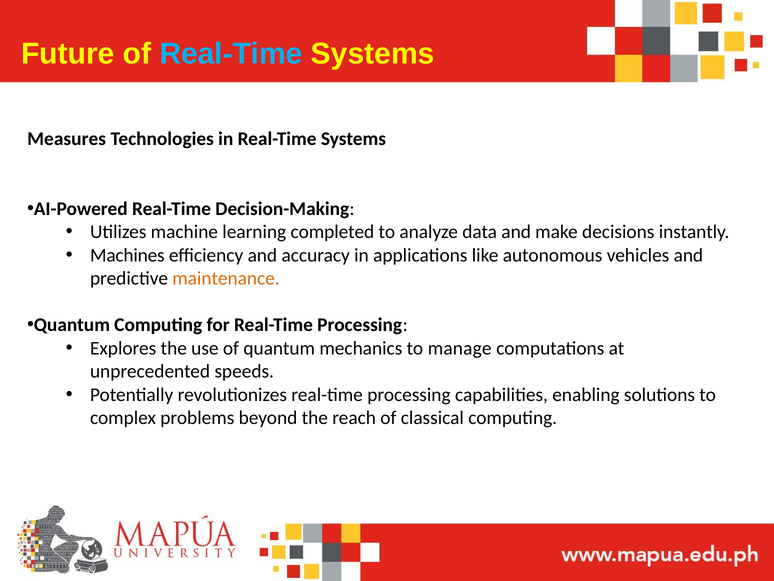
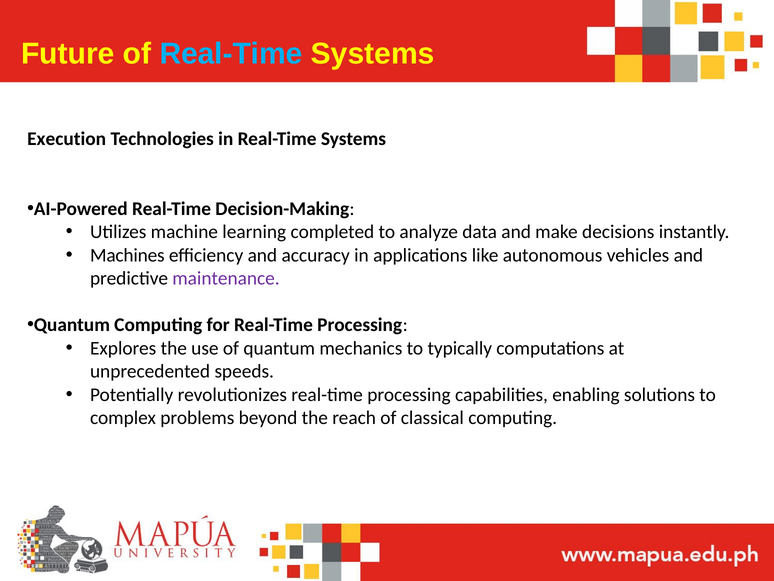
Measures: Measures -> Execution (67, 139)
maintenance colour: orange -> purple (226, 278)
manage: manage -> typically (460, 348)
